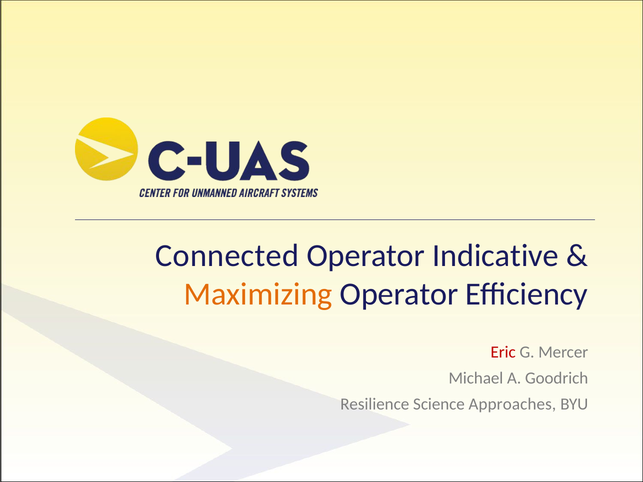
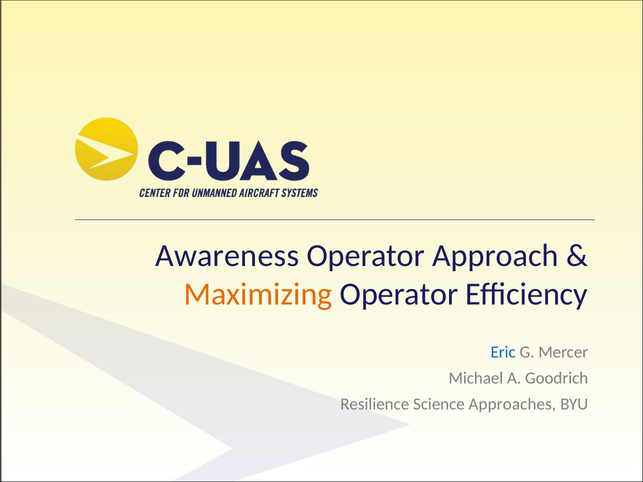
Connected: Connected -> Awareness (227, 256)
Indicative: Indicative -> Approach (496, 256)
Eric colour: red -> blue (503, 352)
